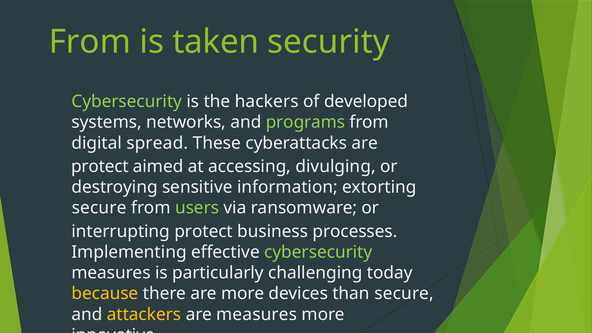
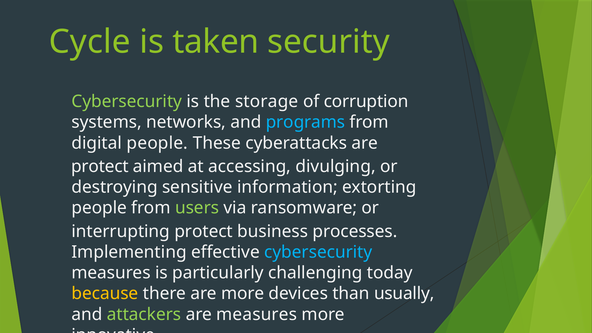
From: From -> Cycle (90, 42)
hackers: hackers -> storage (267, 102)
developed: developed -> corruption (366, 102)
programs colour: light green -> light blue (305, 122)
digital spread: spread -> people (157, 143)
secure: secure -> people (99, 208)
cybersecurity colour: light green -> light blue (318, 252)
than secure: secure -> usually (404, 294)
attackers colour: yellow -> light green (144, 314)
